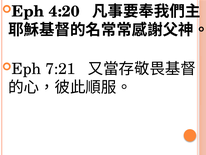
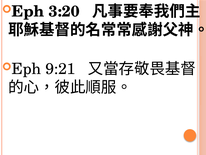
4:20: 4:20 -> 3:20 (64, 11)
7:21: 7:21 -> 9:21 (60, 69)
